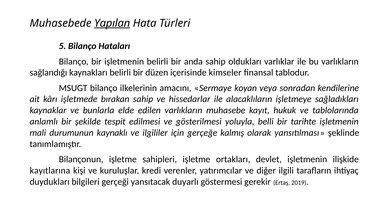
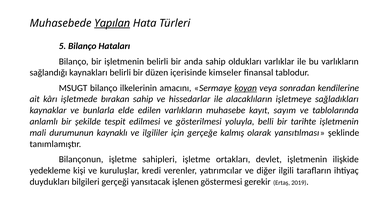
koyan underline: none -> present (246, 88)
hukuk: hukuk -> sayım (285, 110)
kayıtlarına: kayıtlarına -> yedekleme (50, 170)
duyarlı: duyarlı -> işlenen (185, 182)
